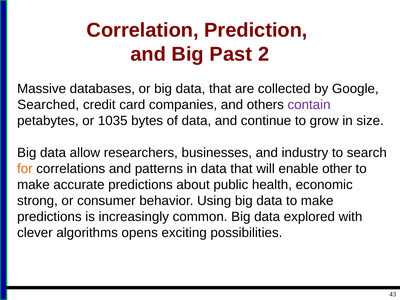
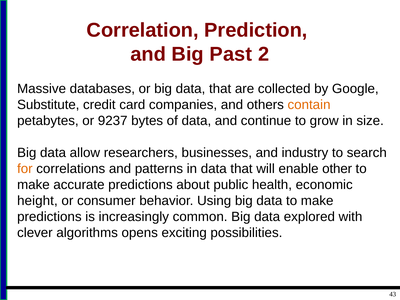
Searched: Searched -> Substitute (48, 105)
contain colour: purple -> orange (309, 105)
1035: 1035 -> 9237 (113, 121)
strong: strong -> height (37, 201)
